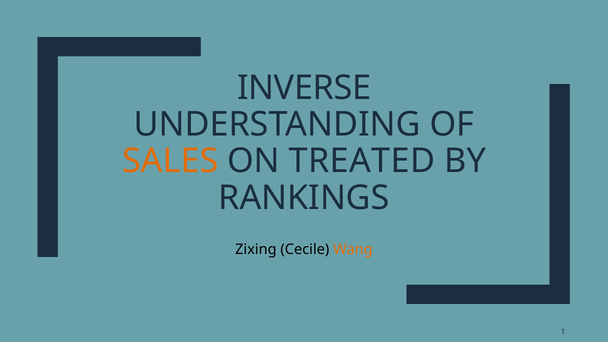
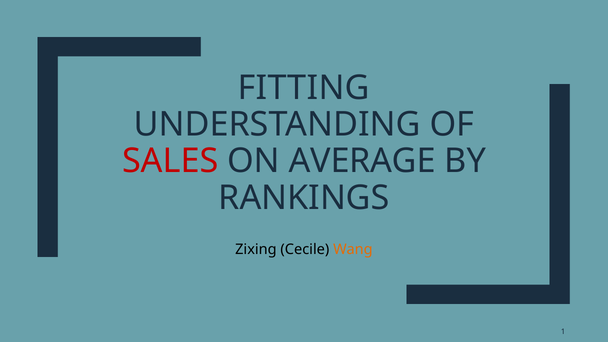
INVERSE: INVERSE -> FITTING (304, 88)
SALES colour: orange -> red (170, 161)
TREATED: TREATED -> AVERAGE (362, 161)
